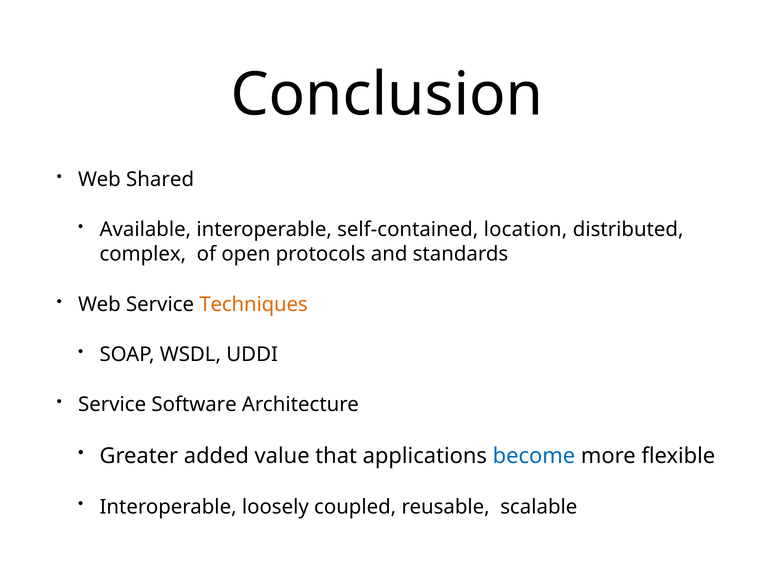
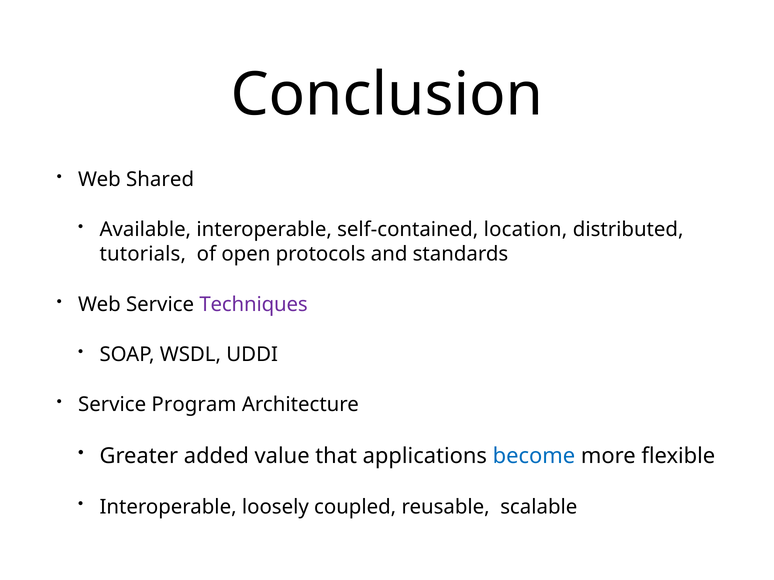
complex: complex -> tutorials (143, 254)
Techniques colour: orange -> purple (254, 305)
Software: Software -> Program (194, 405)
